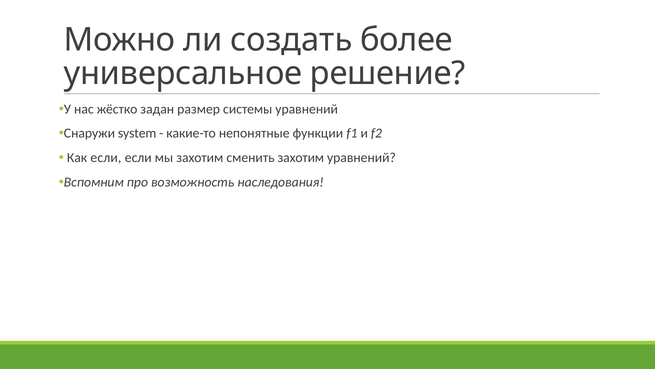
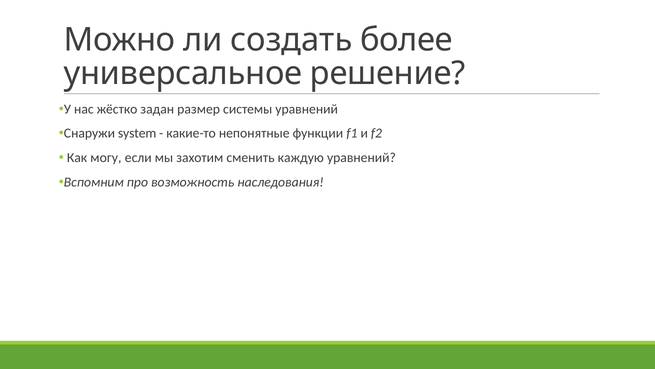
Как если: если -> могу (106, 157)
сменить захотим: захотим -> каждую (301, 157)
